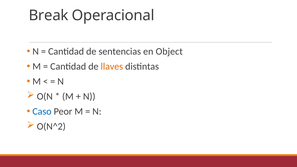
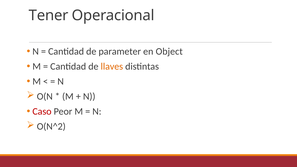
Break: Break -> Tener (49, 15)
sentencias: sentencias -> parameter (120, 51)
Caso colour: blue -> red (42, 111)
